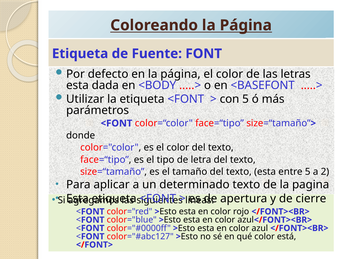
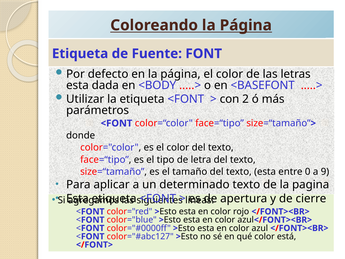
con 5: 5 -> 2 (246, 99)
entre 5: 5 -> 0 (308, 172)
2: 2 -> 9 (325, 172)
